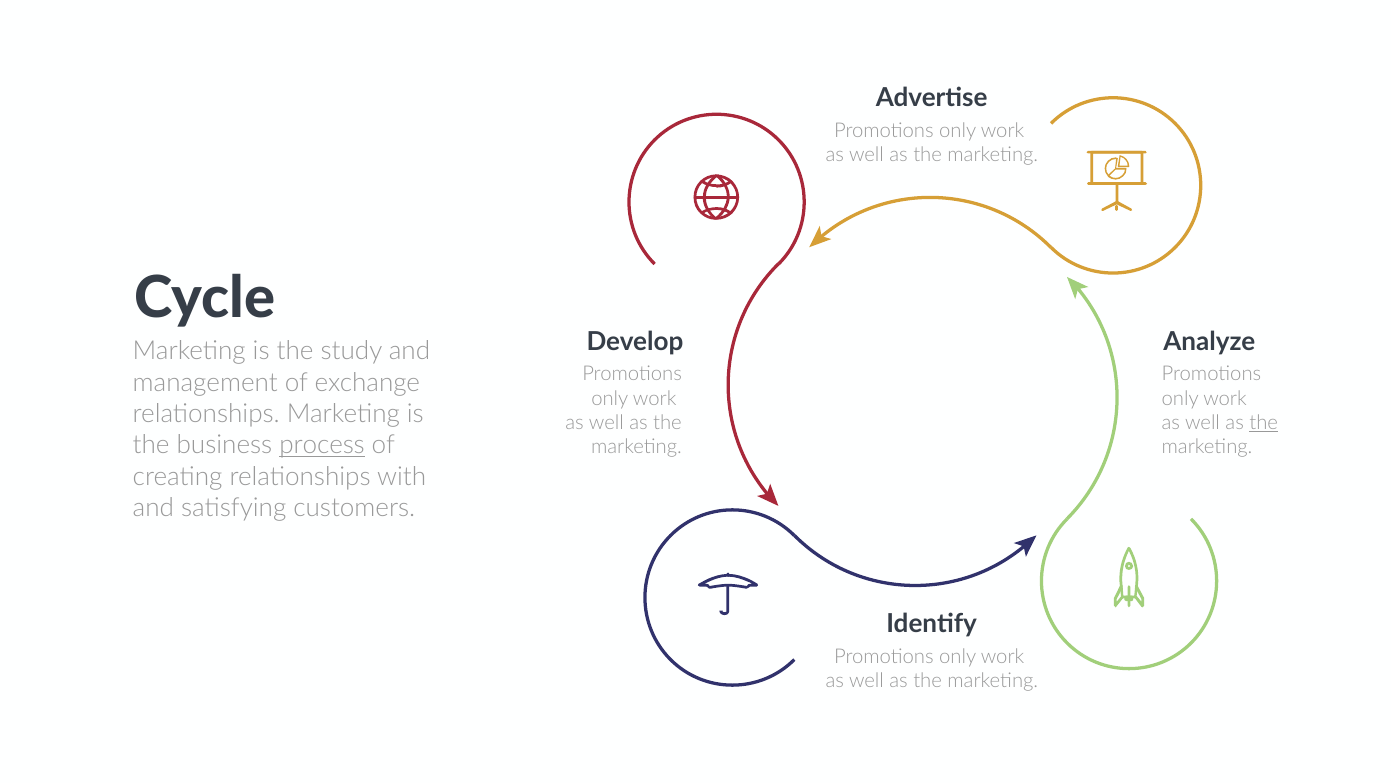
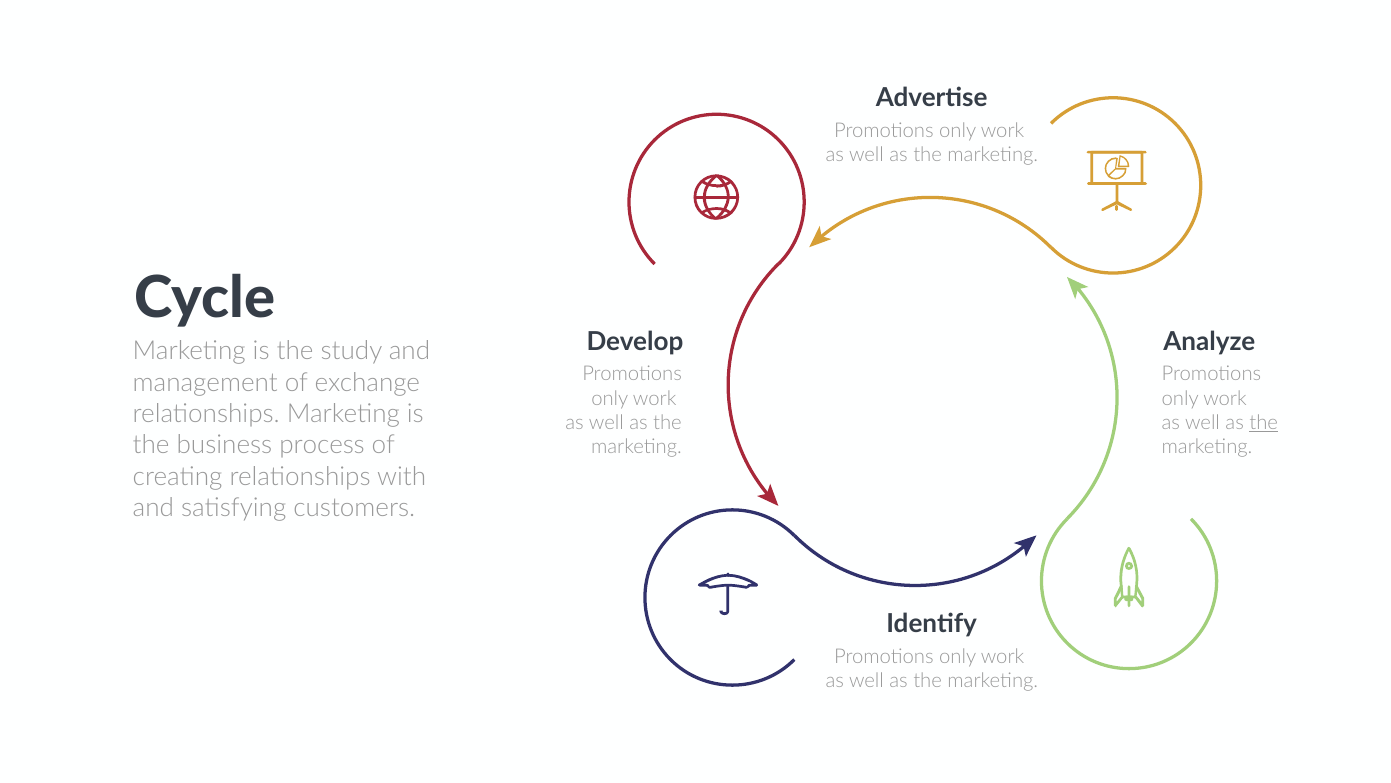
process underline: present -> none (322, 445)
